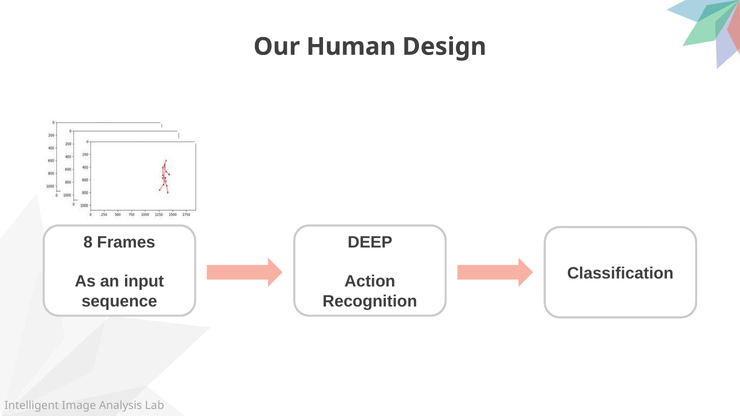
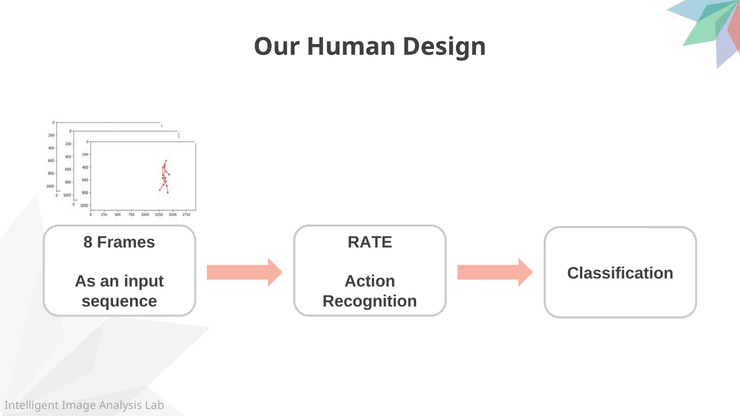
DEEP: DEEP -> RATE (370, 242)
